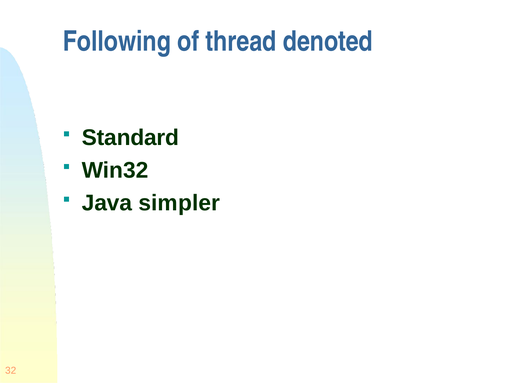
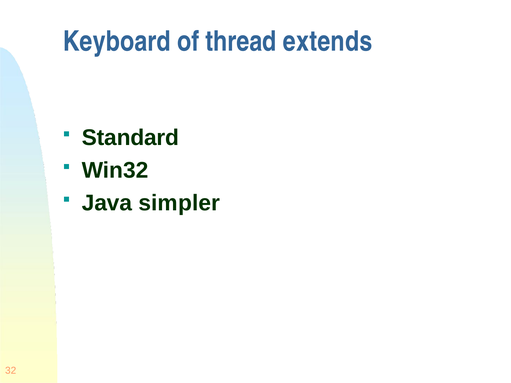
Following: Following -> Keyboard (117, 41)
denoted: denoted -> extends (328, 41)
